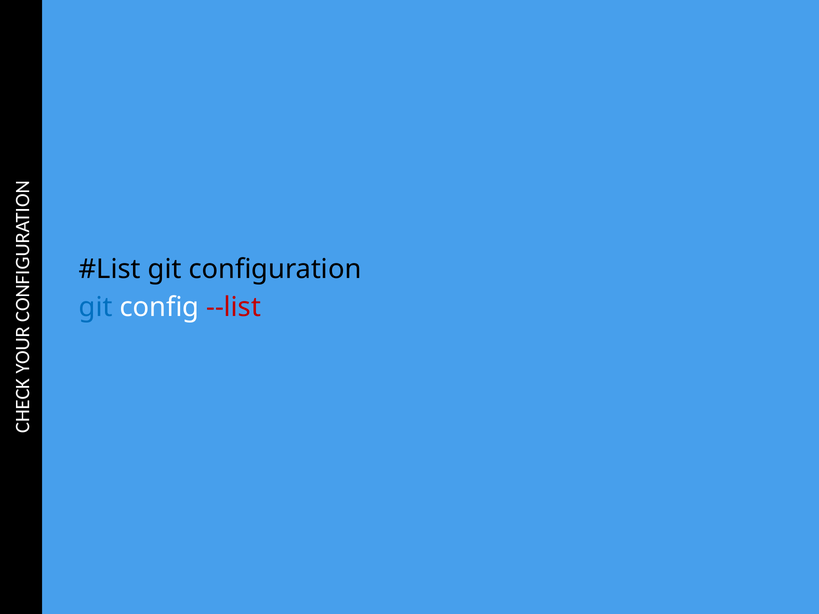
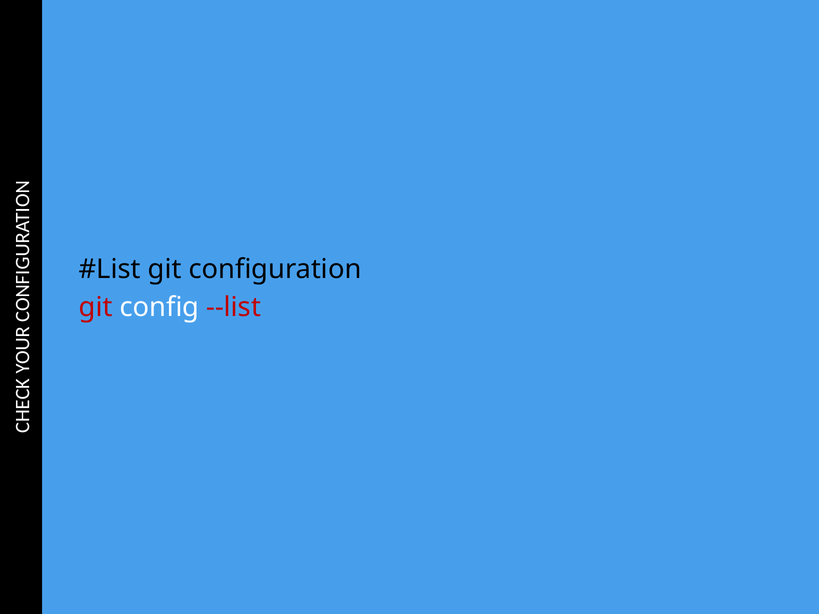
git colour: blue -> red (96, 308)
